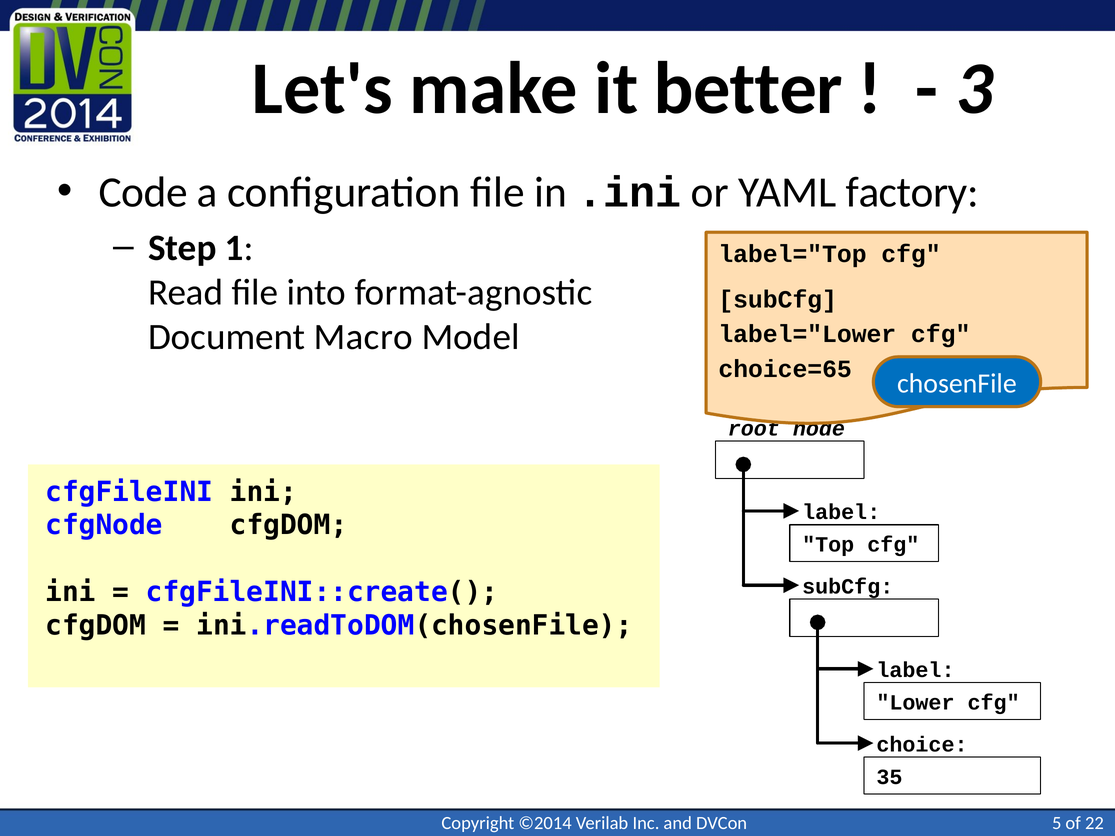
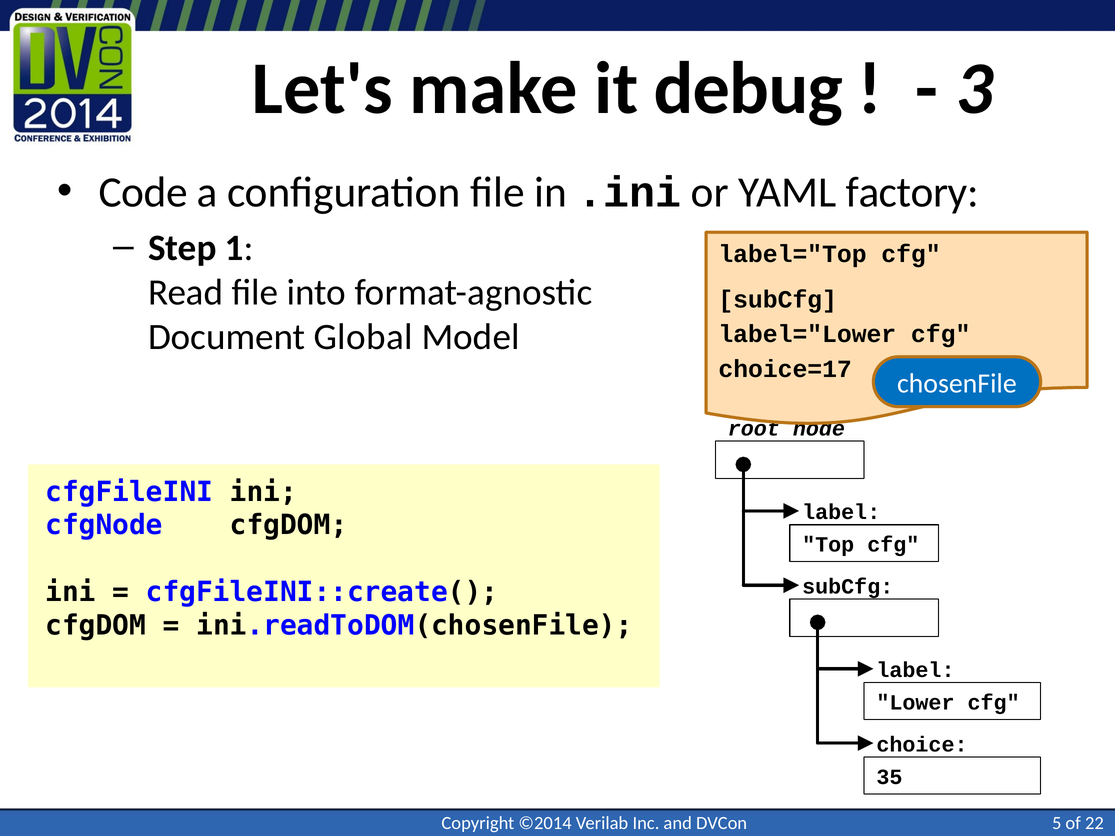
better: better -> debug (748, 89)
Macro: Macro -> Global (363, 337)
choice=65: choice=65 -> choice=17 (785, 369)
